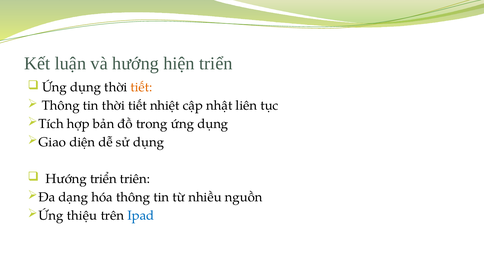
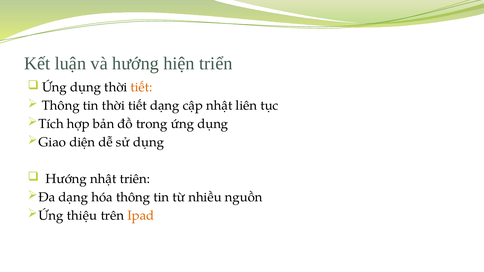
tiết nhiệt: nhiệt -> dạng (165, 106)
Hướng triển: triển -> nhật (103, 179)
Ipad colour: blue -> orange (141, 216)
